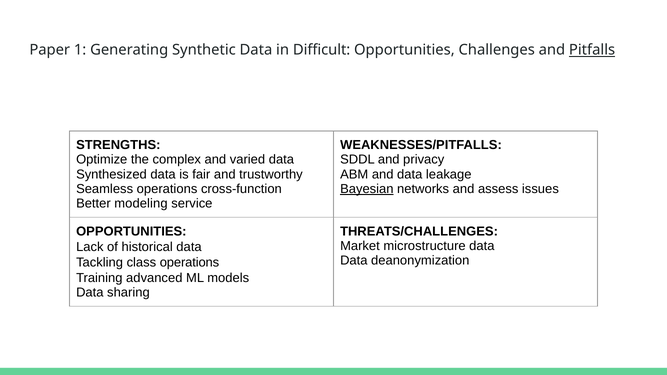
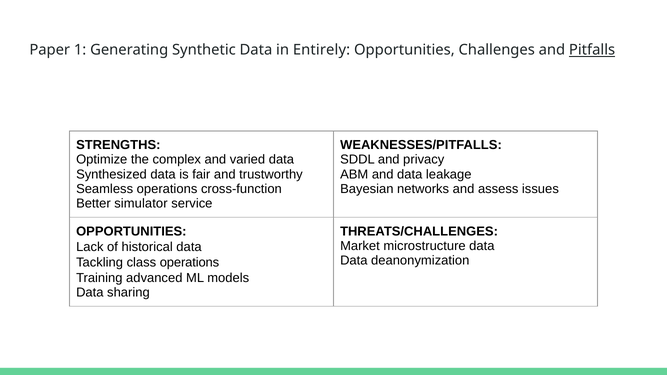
Difficult: Difficult -> Entirely (322, 50)
Bayesian underline: present -> none (367, 189)
modeling: modeling -> simulator (141, 204)
